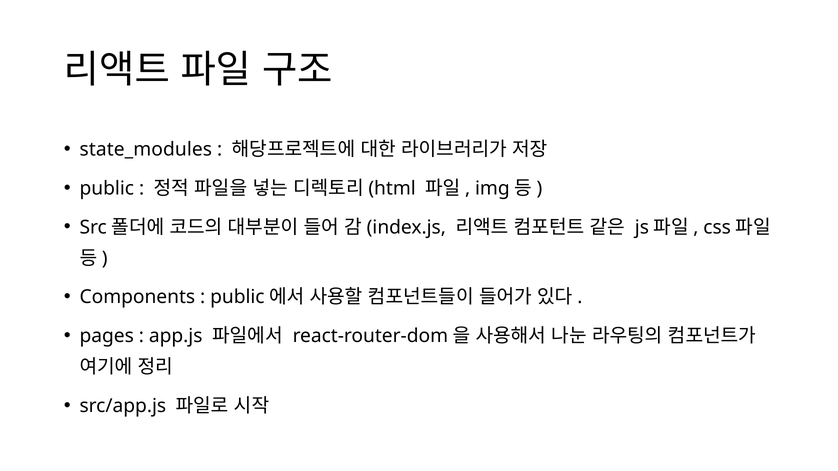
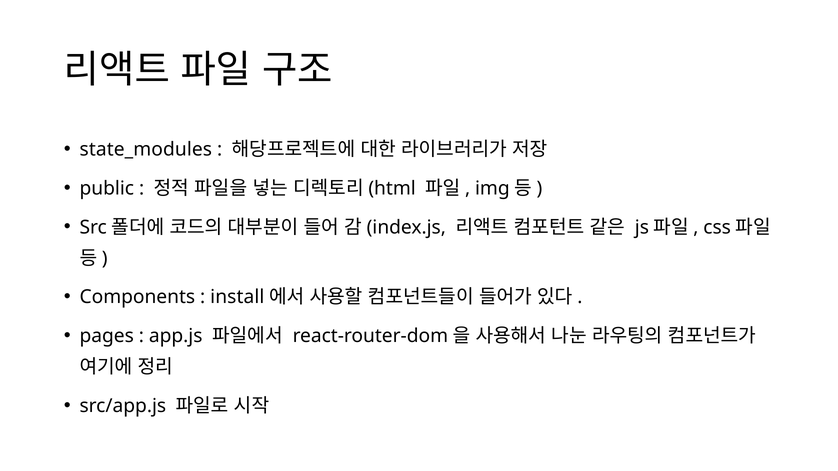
public: public -> install (237, 297)
